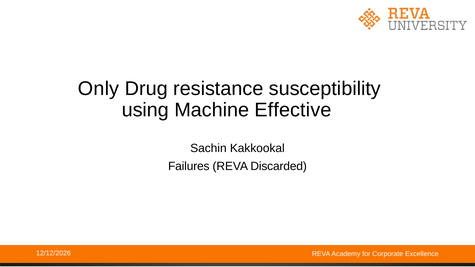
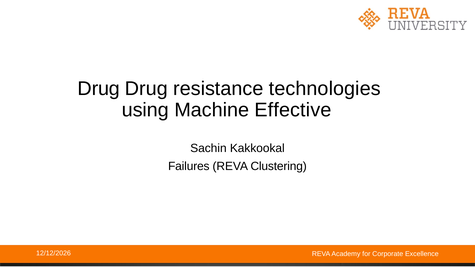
Only: Only -> Drug (99, 89)
susceptibility: susceptibility -> technologies (325, 89)
Discarded: Discarded -> Clustering (279, 166)
